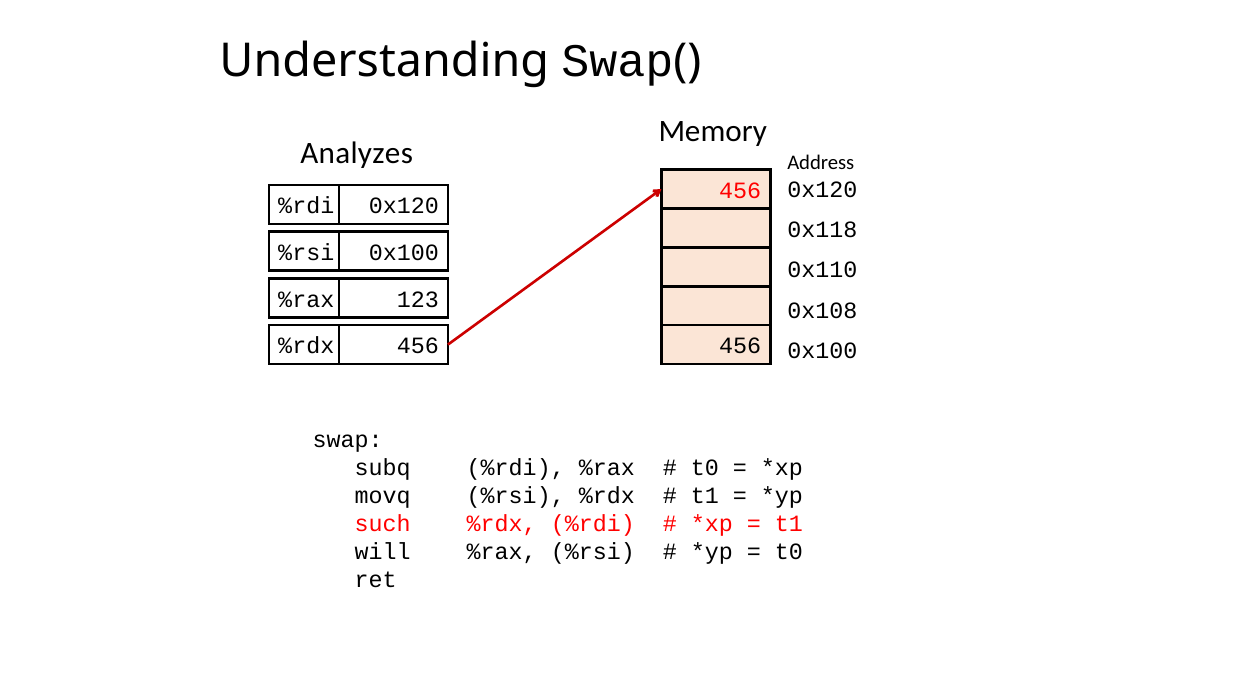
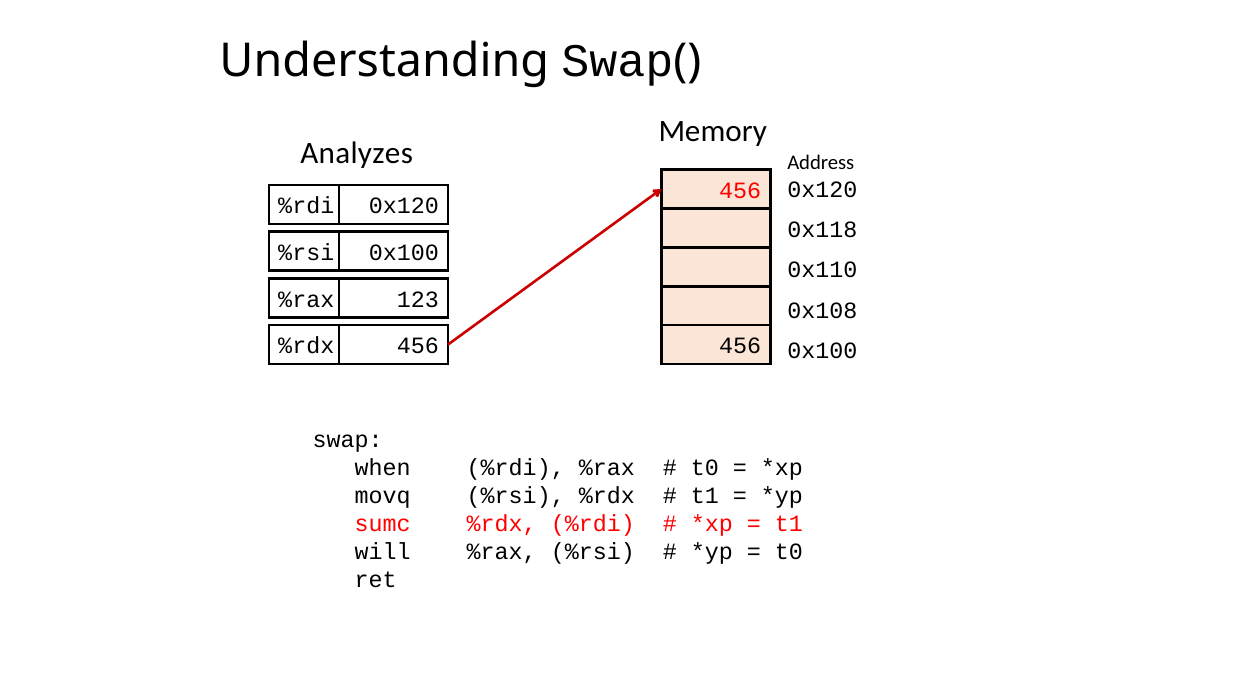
subq: subq -> when (383, 468)
such: such -> sumc (383, 524)
